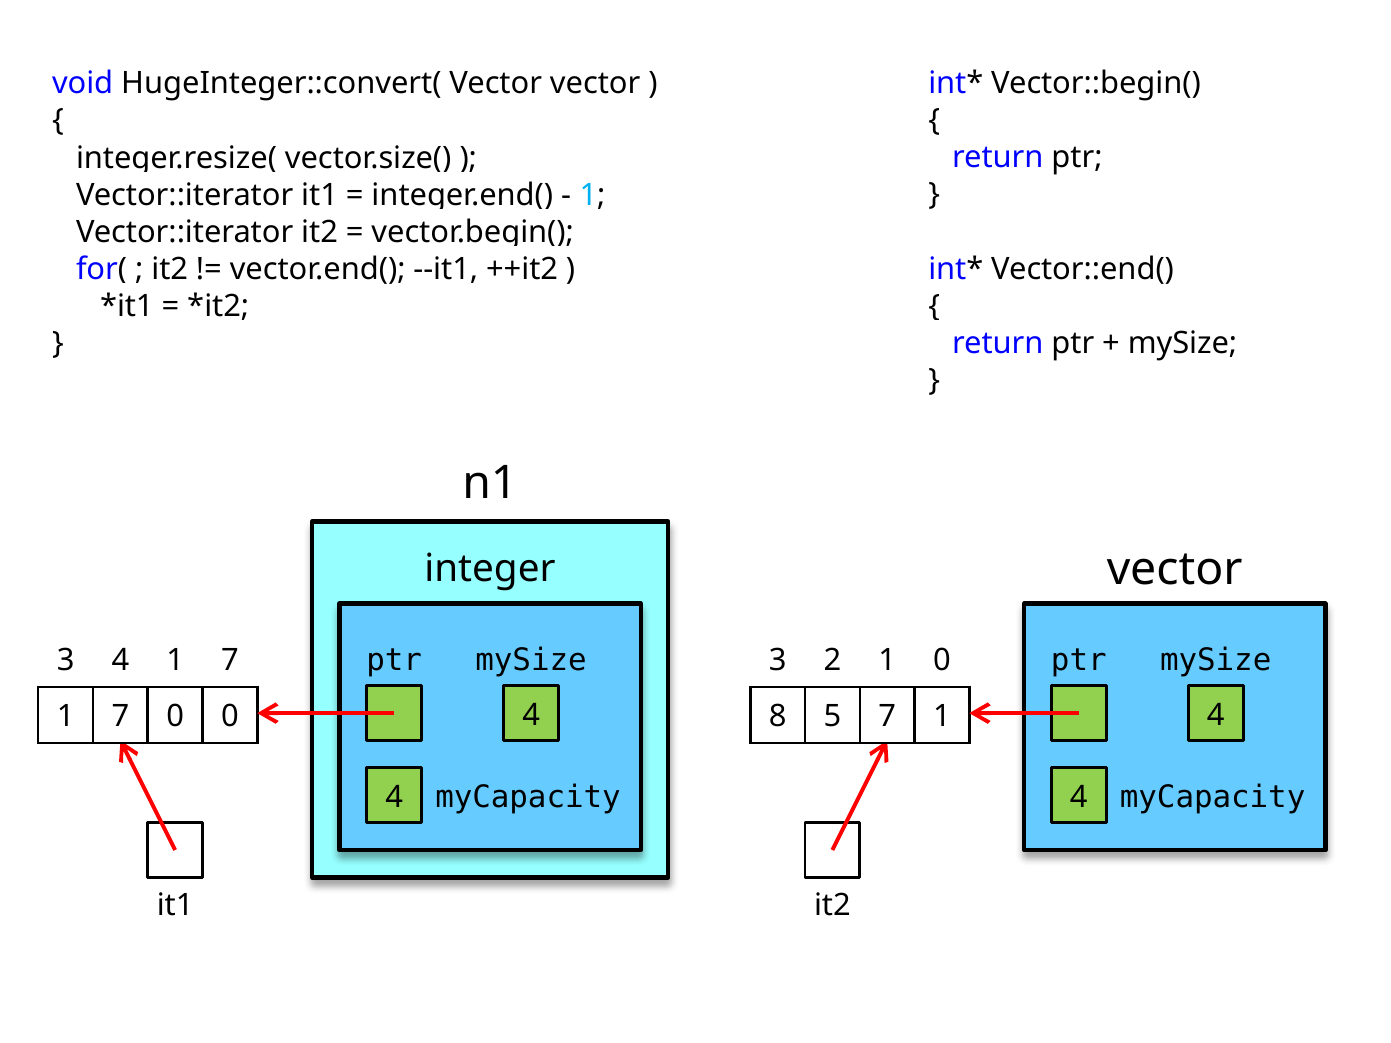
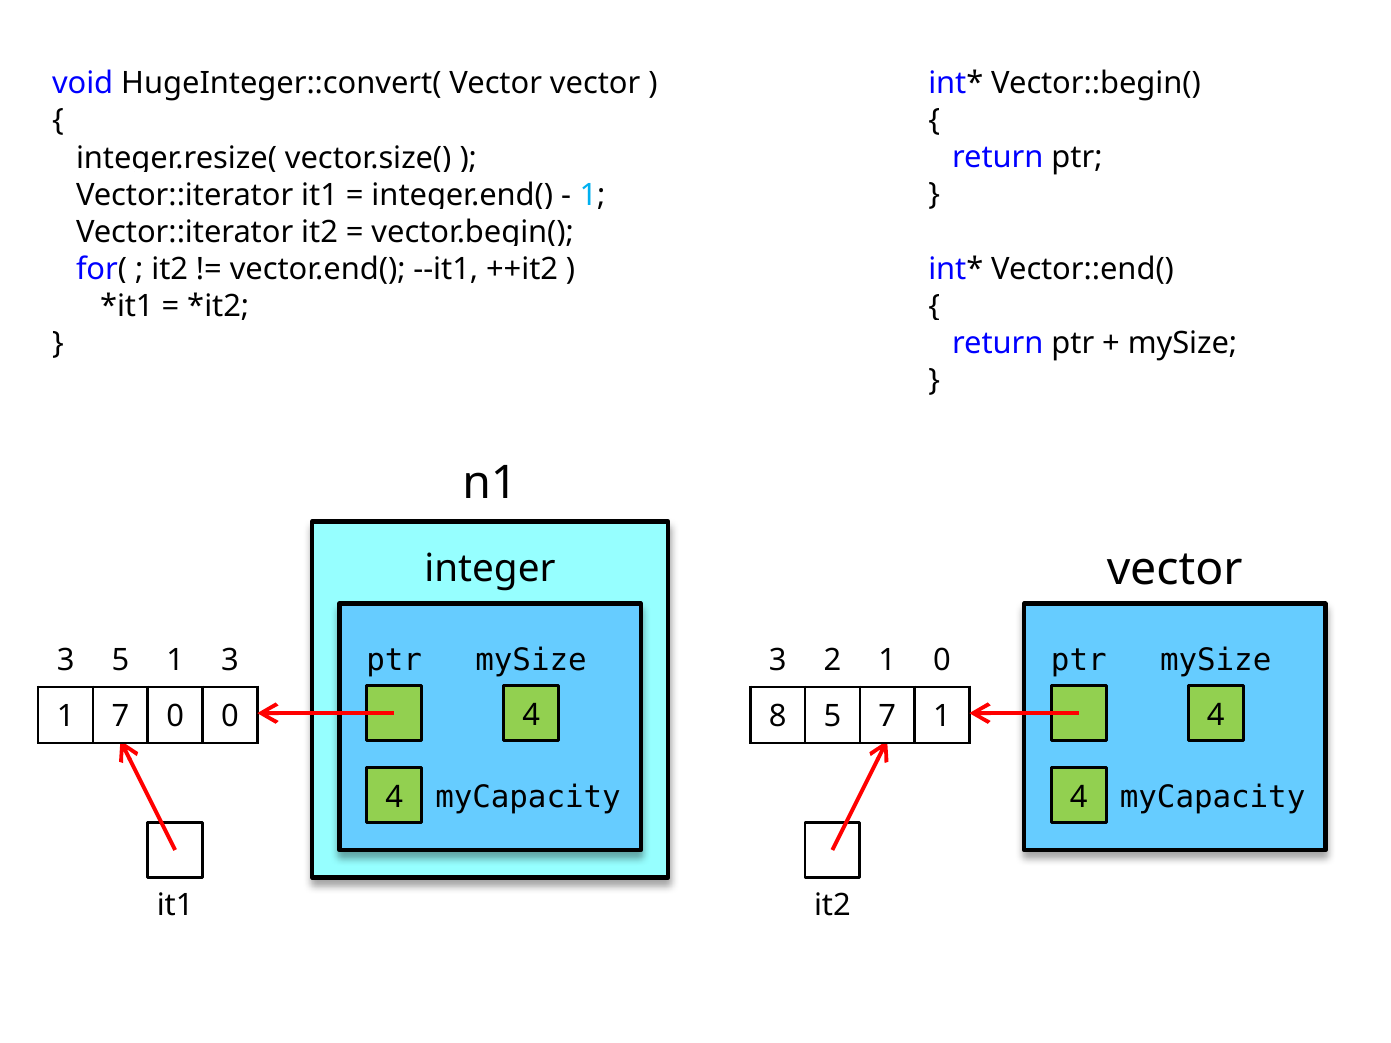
3 4: 4 -> 5 (120, 661)
7: 7 -> 3 (230, 661)
